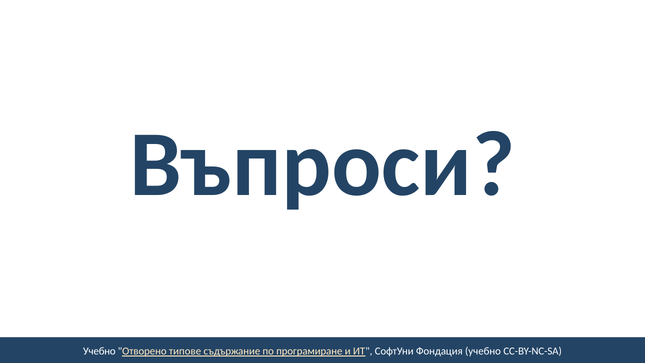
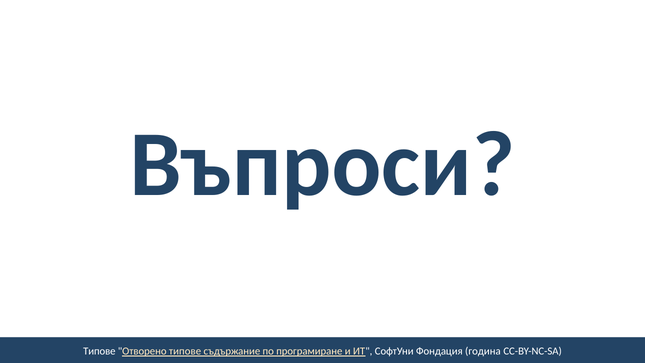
Учебно: Учебно -> Типове (99, 351)
Фондация учебно: учебно -> година (483, 351)
